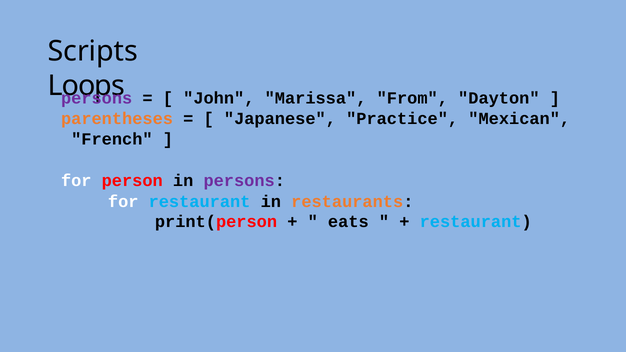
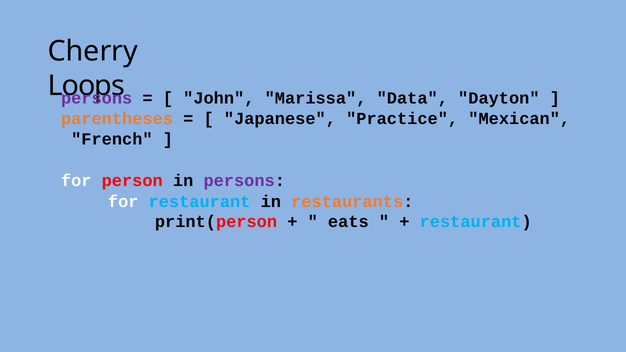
Scripts: Scripts -> Cherry (93, 51)
From: From -> Data (412, 98)
